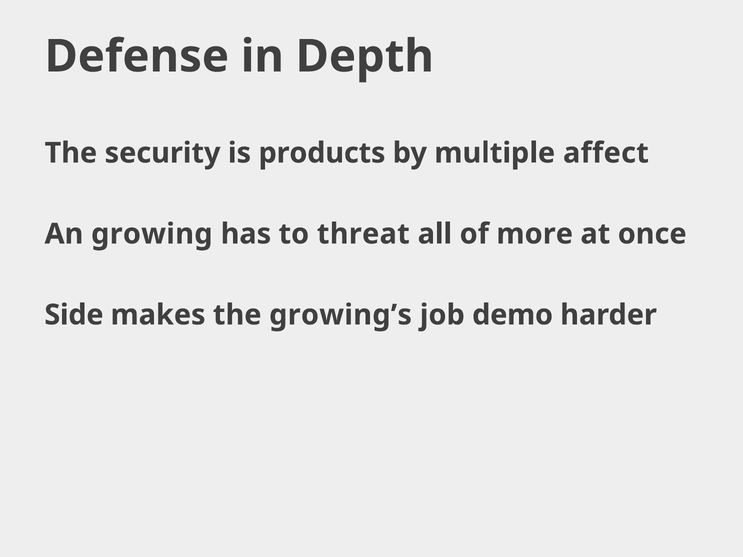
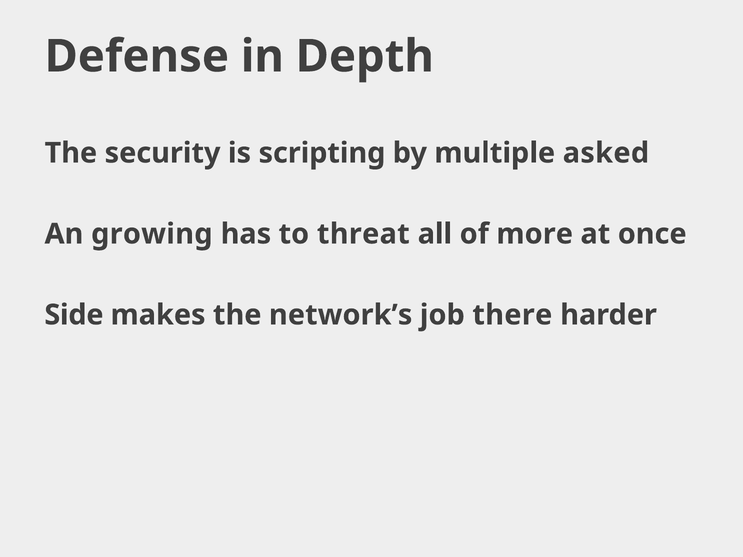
products: products -> scripting (322, 153)
affect: affect -> asked (606, 153)
growing’s: growing’s -> network’s (341, 315)
demo: demo -> there (512, 315)
